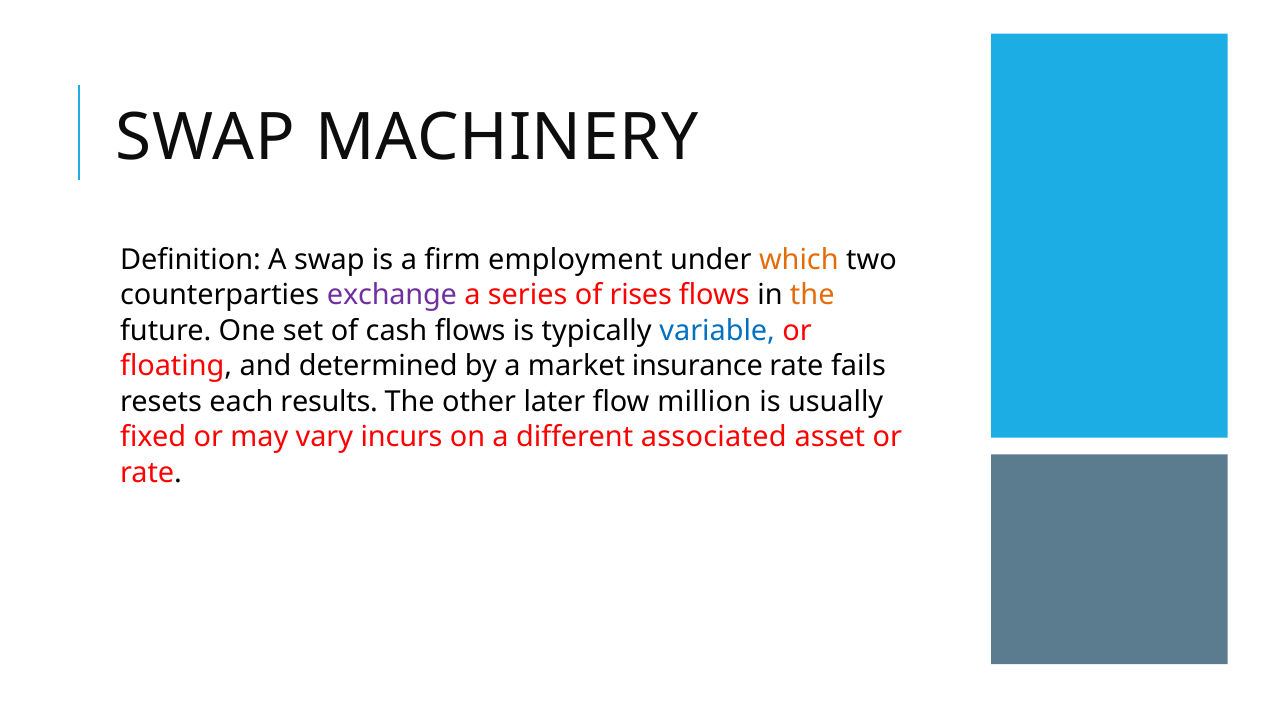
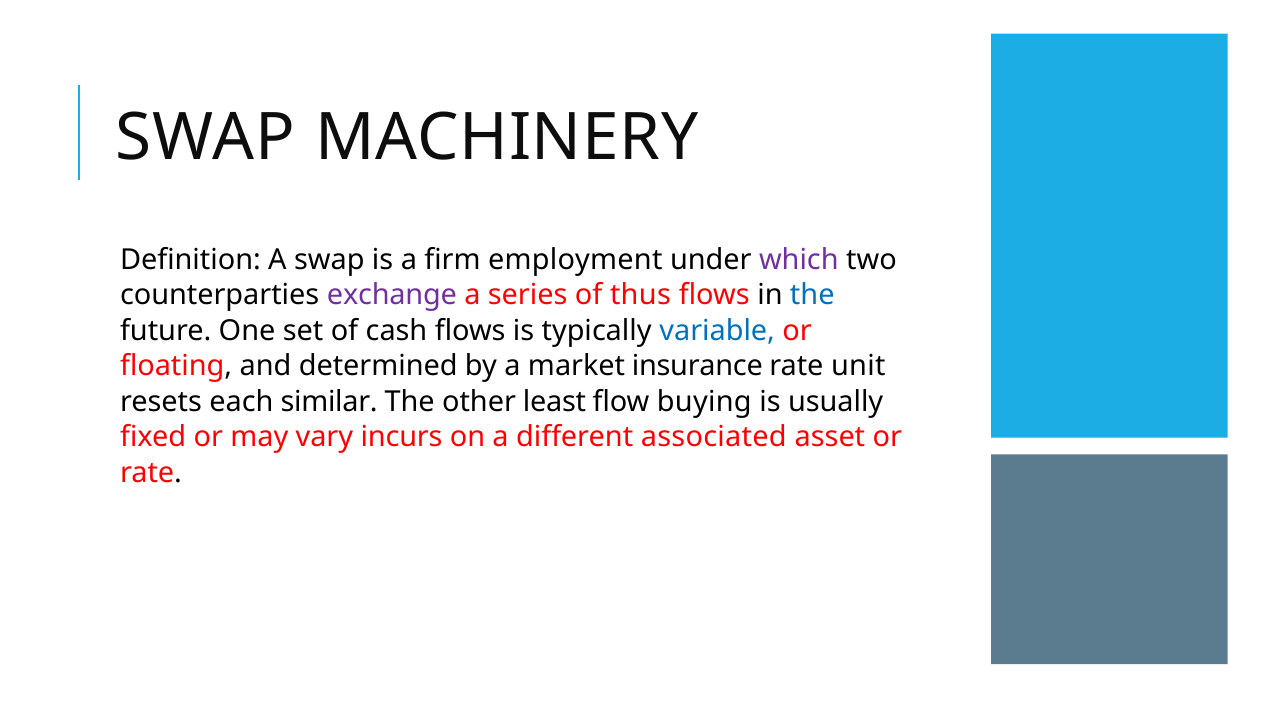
which colour: orange -> purple (799, 260)
rises: rises -> thus (640, 295)
the colour: orange -> blue (812, 295)
fails: fails -> unit (858, 366)
results: results -> similar (329, 402)
later: later -> least (555, 402)
million: million -> buying (704, 402)
